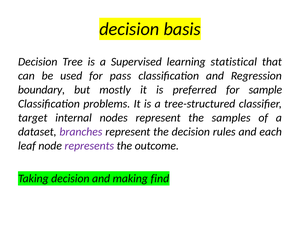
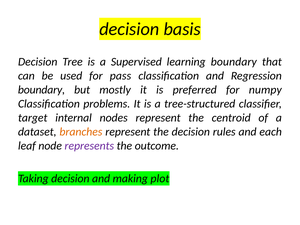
learning statistical: statistical -> boundary (234, 62)
sample: sample -> numpy (265, 90)
samples: samples -> centroid (231, 118)
branches colour: purple -> orange (81, 132)
find: find -> plot (160, 179)
